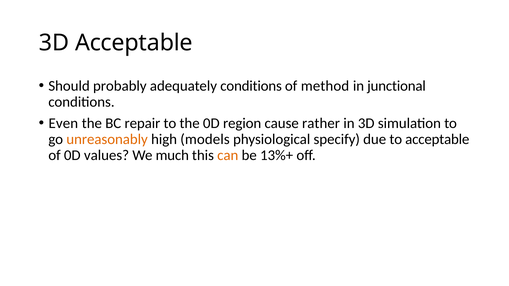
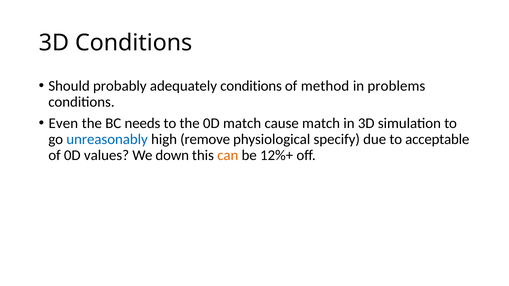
3D Acceptable: Acceptable -> Conditions (134, 43)
junctional: junctional -> problems (396, 86)
repair: repair -> needs (142, 123)
0D region: region -> match (242, 123)
cause rather: rather -> match (321, 123)
unreasonably colour: orange -> blue (107, 139)
models: models -> remove (205, 139)
much: much -> down (172, 156)
13%+: 13%+ -> 12%+ (277, 156)
